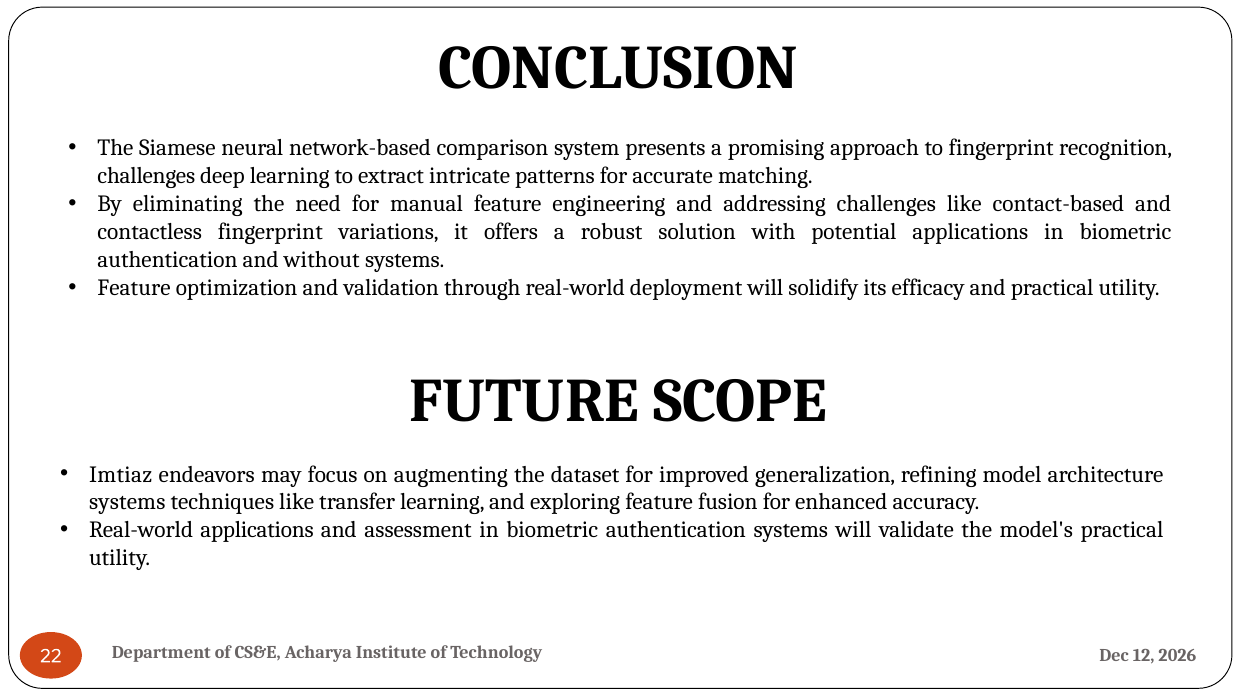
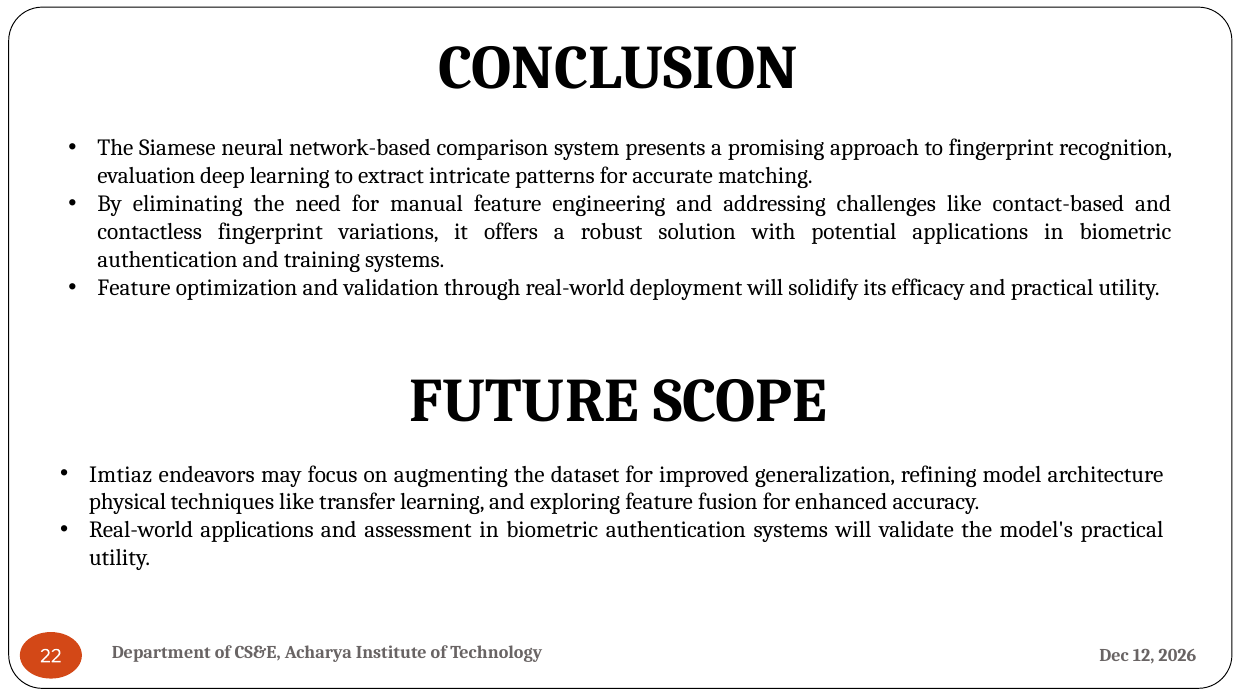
challenges: challenges -> evaluation (146, 176)
without: without -> training (322, 260)
systems: systems -> physical (127, 502)
